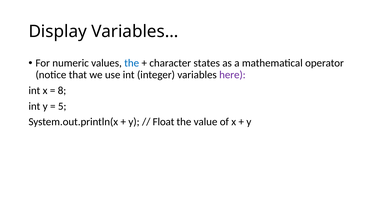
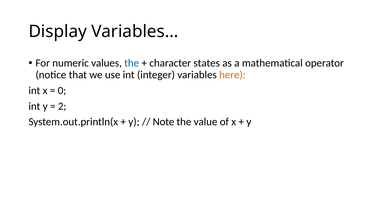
here colour: purple -> orange (232, 75)
8: 8 -> 0 (62, 91)
5: 5 -> 2 (62, 106)
Float: Float -> Note (164, 122)
